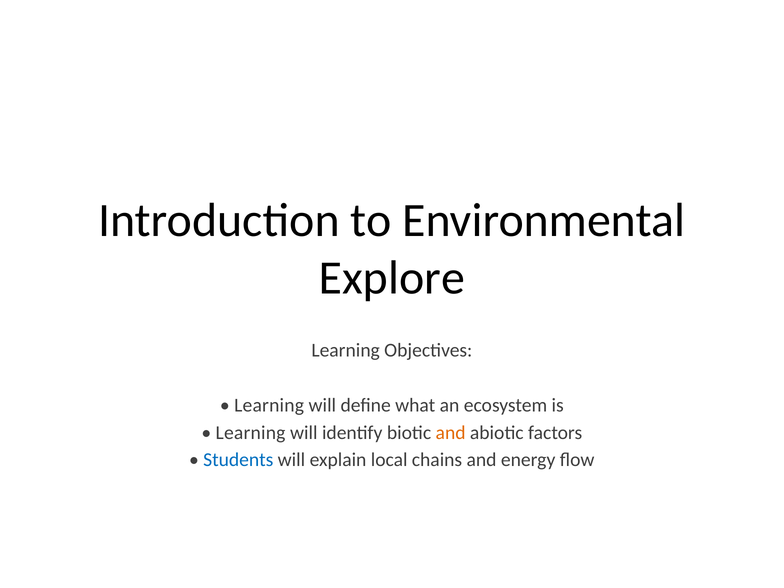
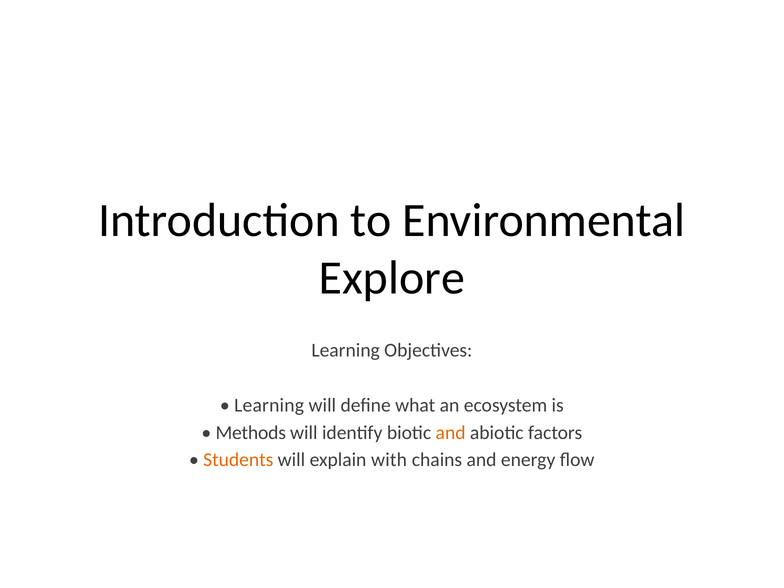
Learning: Learning -> Methods (251, 433)
Students colour: blue -> orange (238, 460)
local: local -> with (389, 460)
